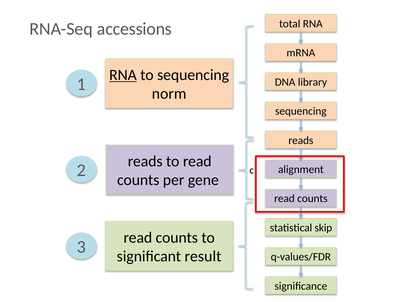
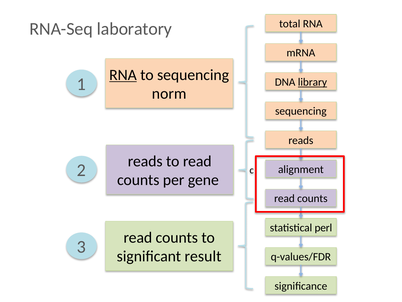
accessions: accessions -> laboratory (134, 29)
library underline: none -> present (312, 82)
skip: skip -> perl (323, 227)
